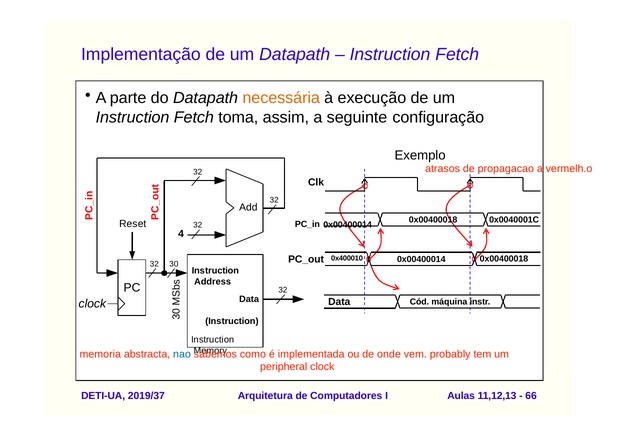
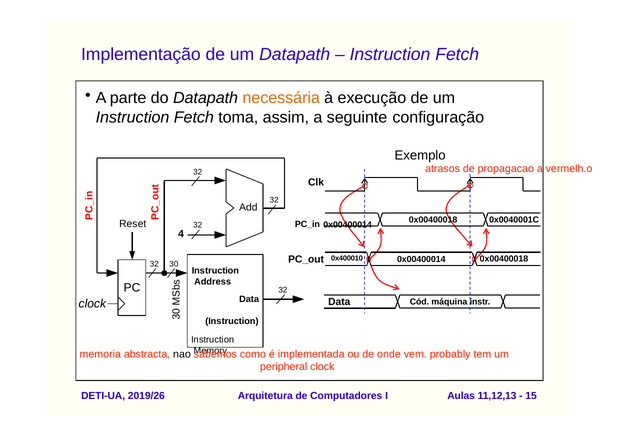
nao colour: blue -> black (182, 354)
2019/37: 2019/37 -> 2019/26 (146, 396)
66: 66 -> 15 (531, 396)
